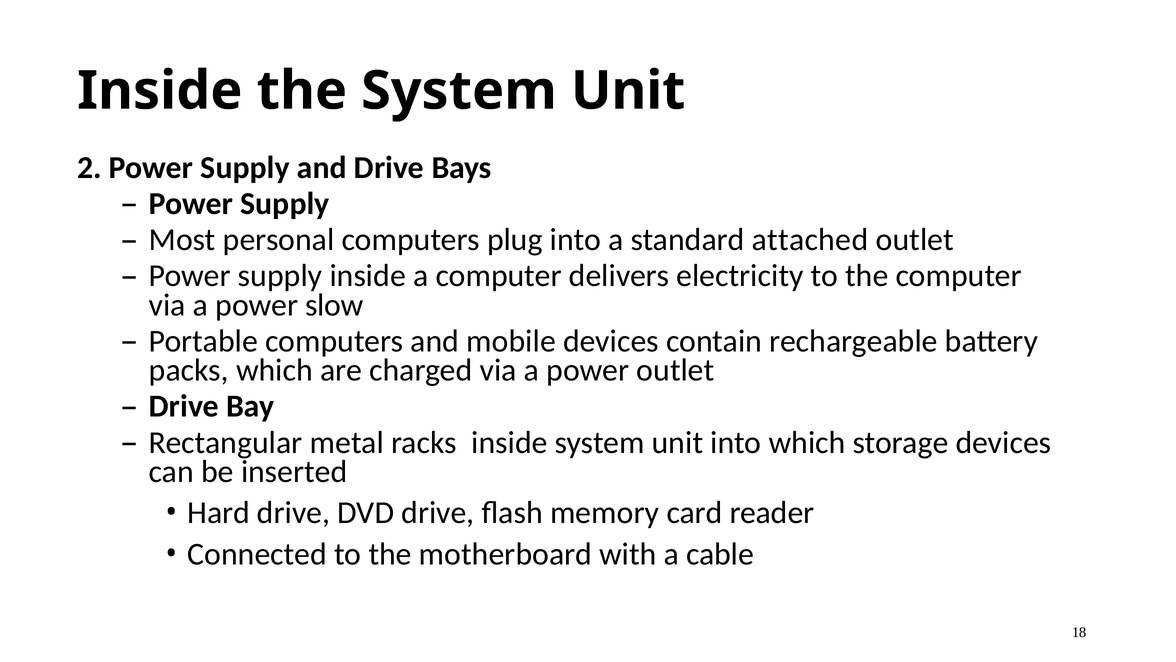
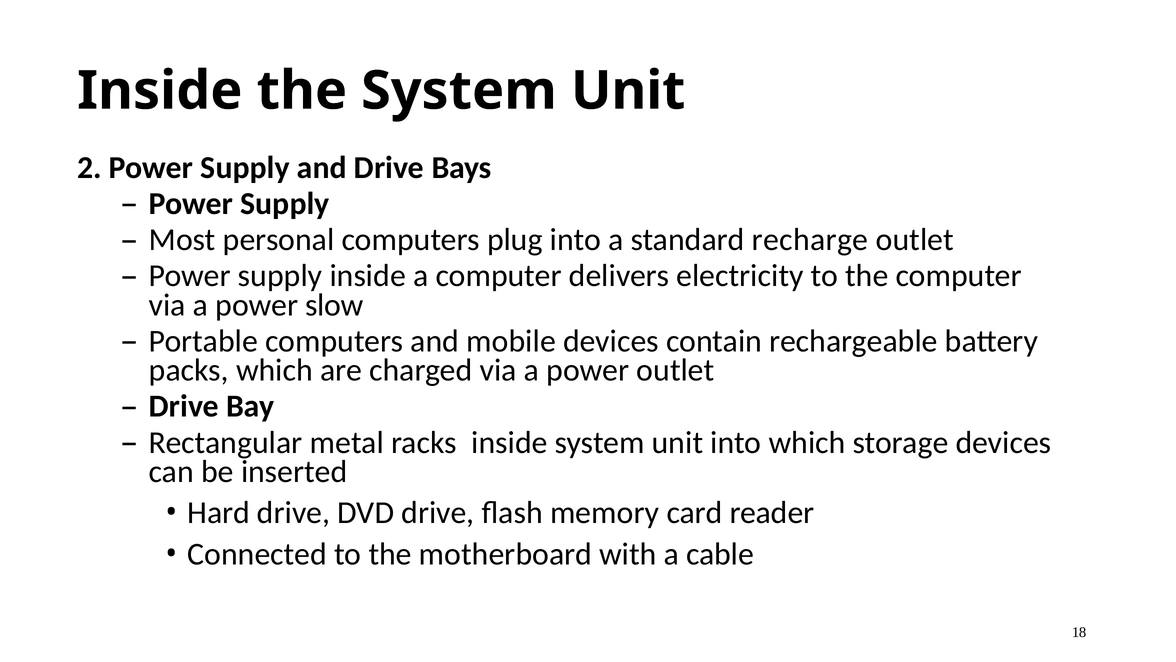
attached: attached -> recharge (810, 240)
